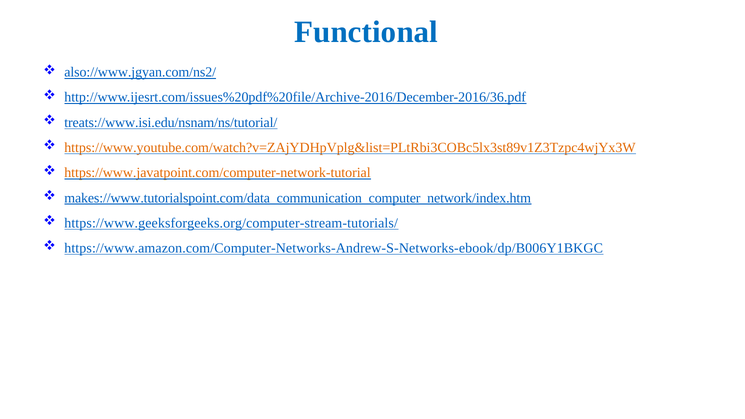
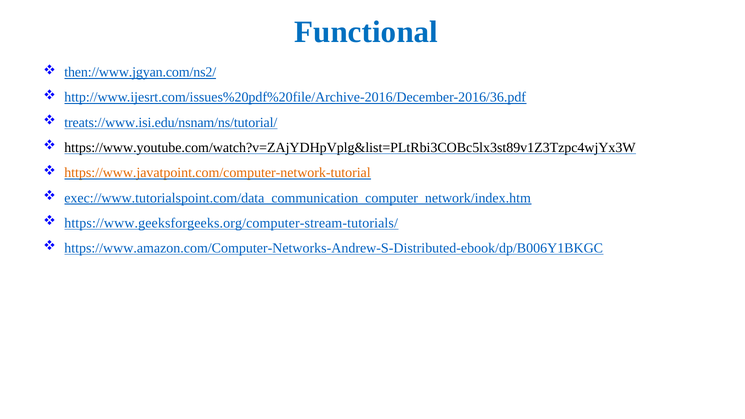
also://www.jgyan.com/ns2/: also://www.jgyan.com/ns2/ -> then://www.jgyan.com/ns2/ (140, 72)
https://www.youtube.com/watch?v=ZAjYDHpVplg&list=PLtRbi3COBc5lx3st89v1Z3Tzpc4wjYx3W colour: orange -> black (350, 148)
makes://www.tutorialspoint.com/data_communication_computer_network/index.htm: makes://www.tutorialspoint.com/data_communication_computer_network/index.htm -> exec://www.tutorialspoint.com/data_communication_computer_network/index.htm (298, 198)
https://www.amazon.com/Computer-Networks-Andrew-S-Networks-ebook/dp/B006Y1BKGC: https://www.amazon.com/Computer-Networks-Andrew-S-Networks-ebook/dp/B006Y1BKGC -> https://www.amazon.com/Computer-Networks-Andrew-S-Distributed-ebook/dp/B006Y1BKGC (334, 248)
